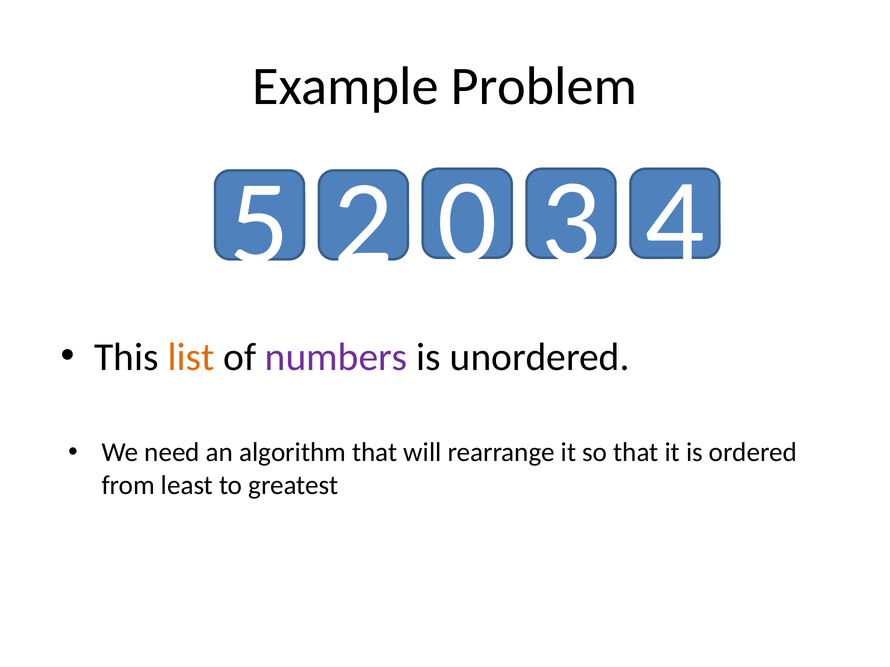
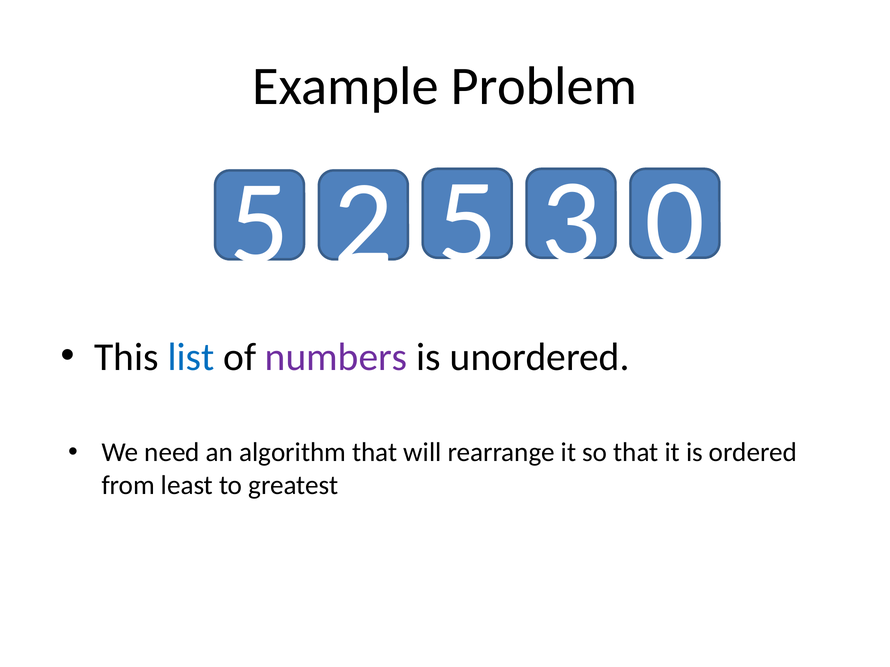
2 0: 0 -> 5 (467, 222)
4: 4 -> 0 (675, 222)
list colour: orange -> blue (191, 357)
